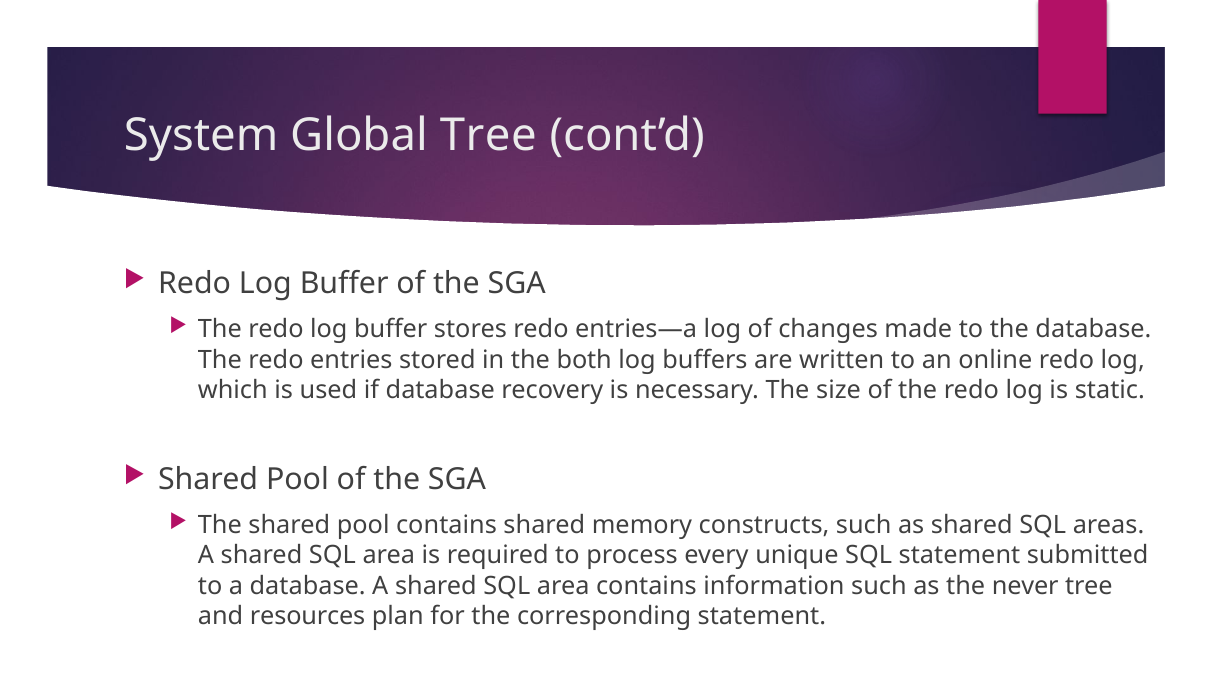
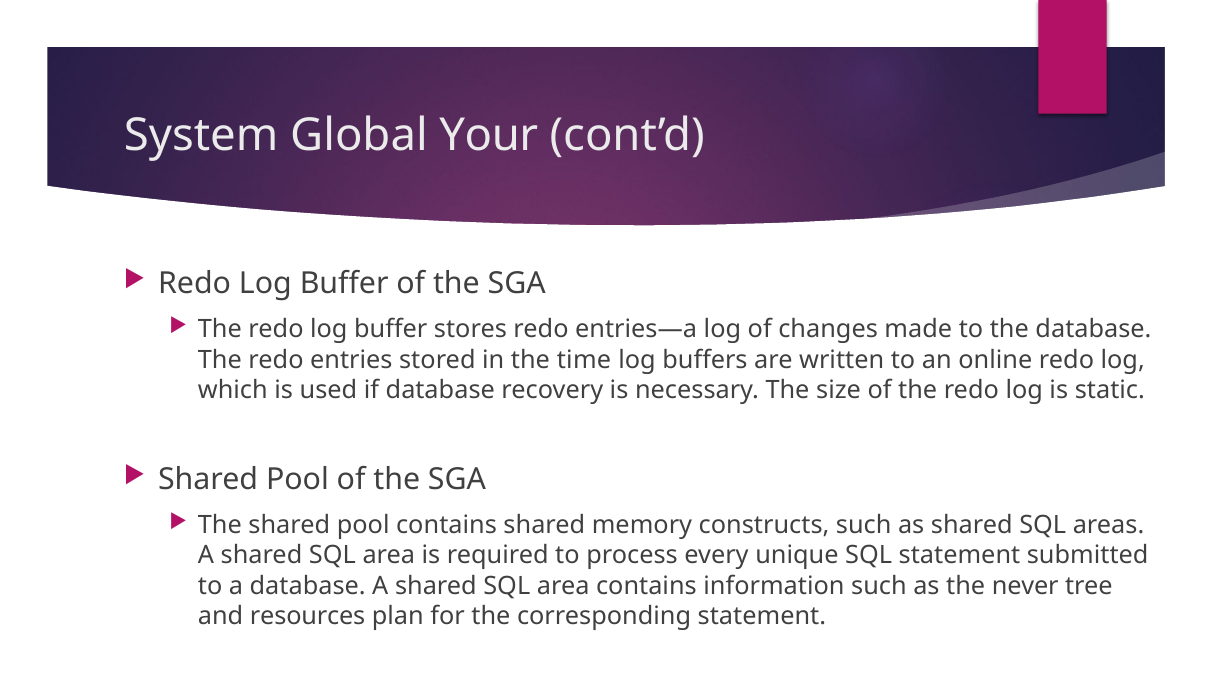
Global Tree: Tree -> Your (489, 135)
both: both -> time (584, 360)
